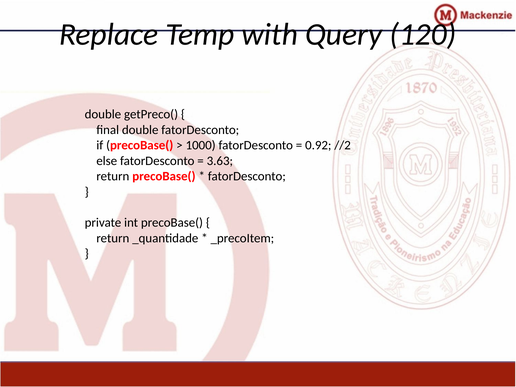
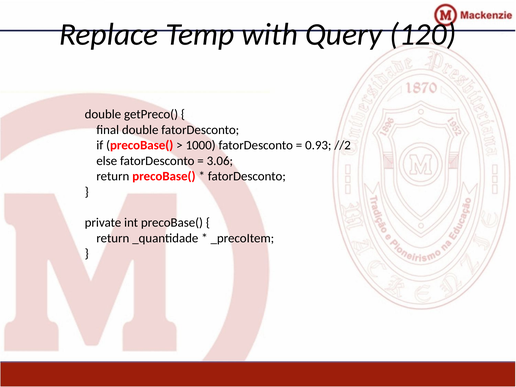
0.92: 0.92 -> 0.93 (318, 145)
3.63: 3.63 -> 3.06 (220, 161)
